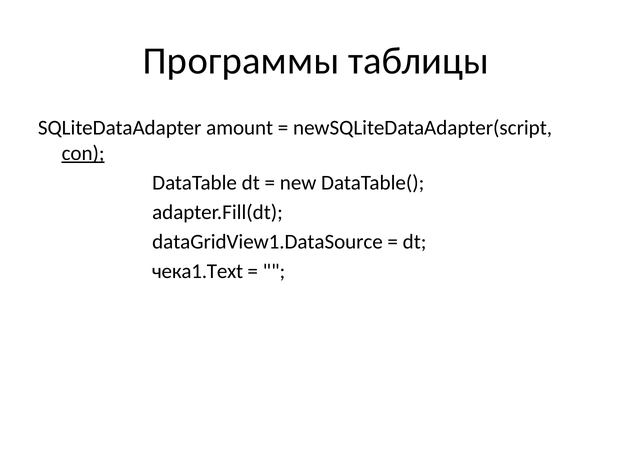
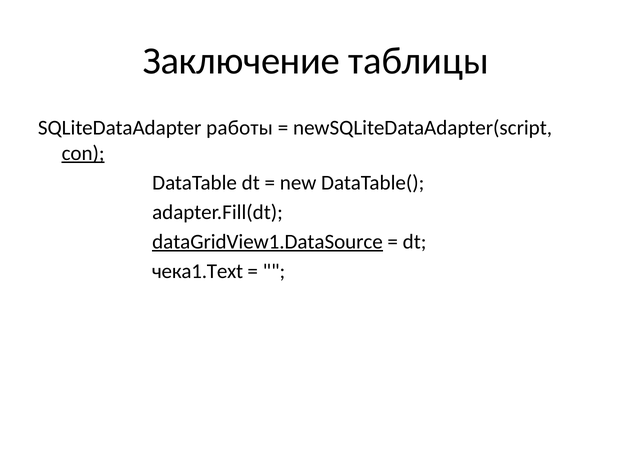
Программы: Программы -> Заключение (241, 61)
amount: amount -> работы (240, 128)
dataGridView1.DataSource underline: none -> present (268, 242)
